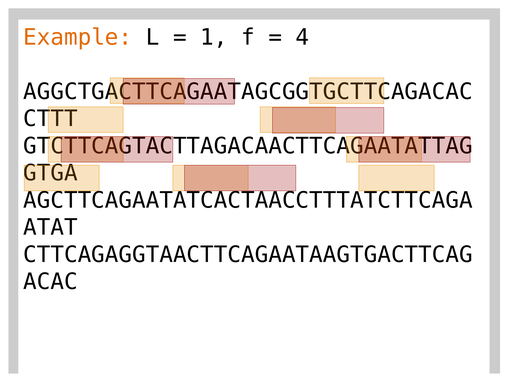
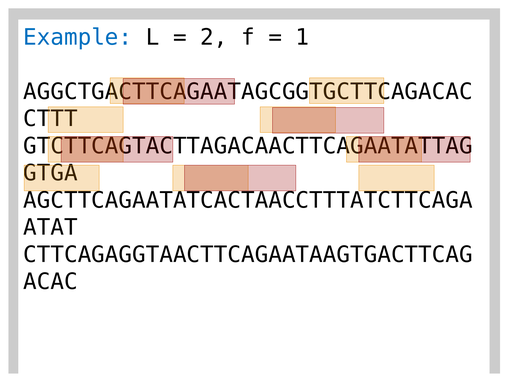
Example colour: orange -> blue (78, 37)
1: 1 -> 2 (214, 37)
4: 4 -> 1 (302, 37)
